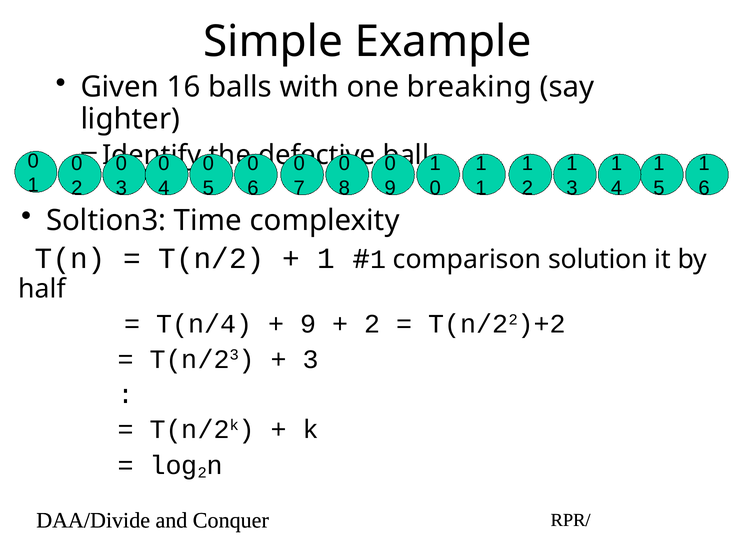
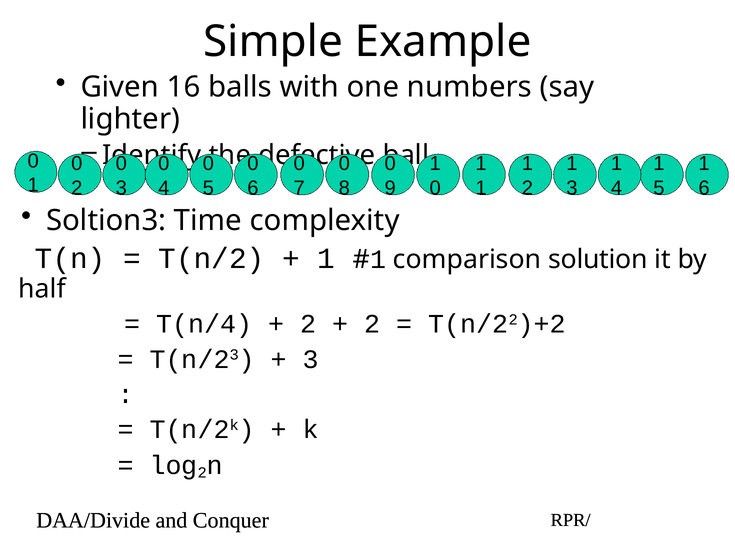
breaking: breaking -> numbers (469, 87)
9: 9 -> 2 (308, 324)
